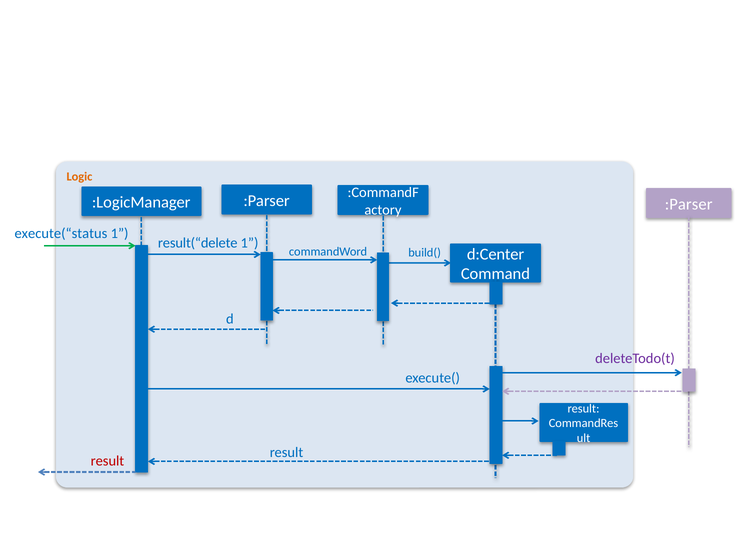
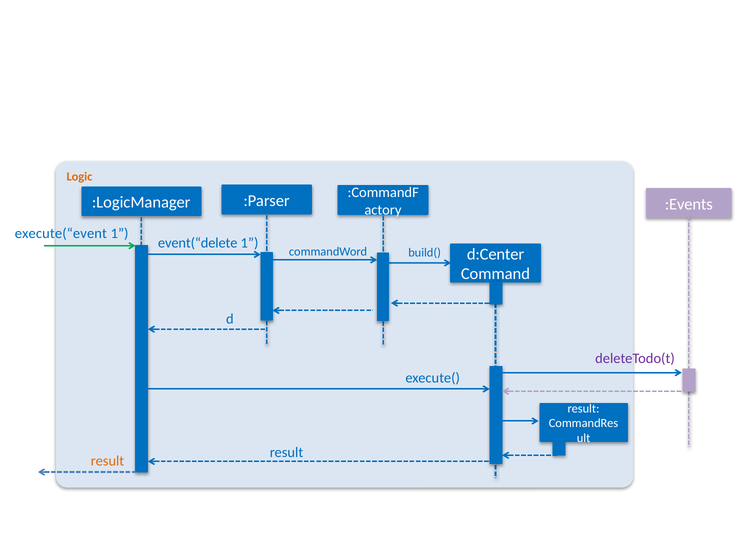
:Parser: :Parser -> :Events (689, 204)
execute(“status: execute(“status -> execute(“event (61, 233)
result(“delete: result(“delete -> event(“delete (198, 243)
result colour: red -> orange (107, 461)
